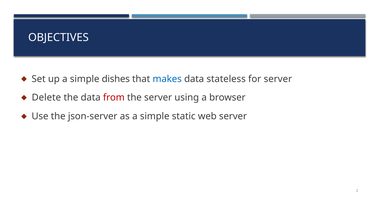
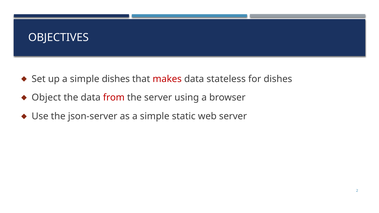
makes colour: blue -> red (167, 79)
for server: server -> dishes (278, 79)
Delete: Delete -> Object (46, 98)
